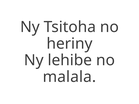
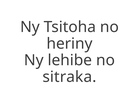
malala: malala -> sitraka (69, 77)
